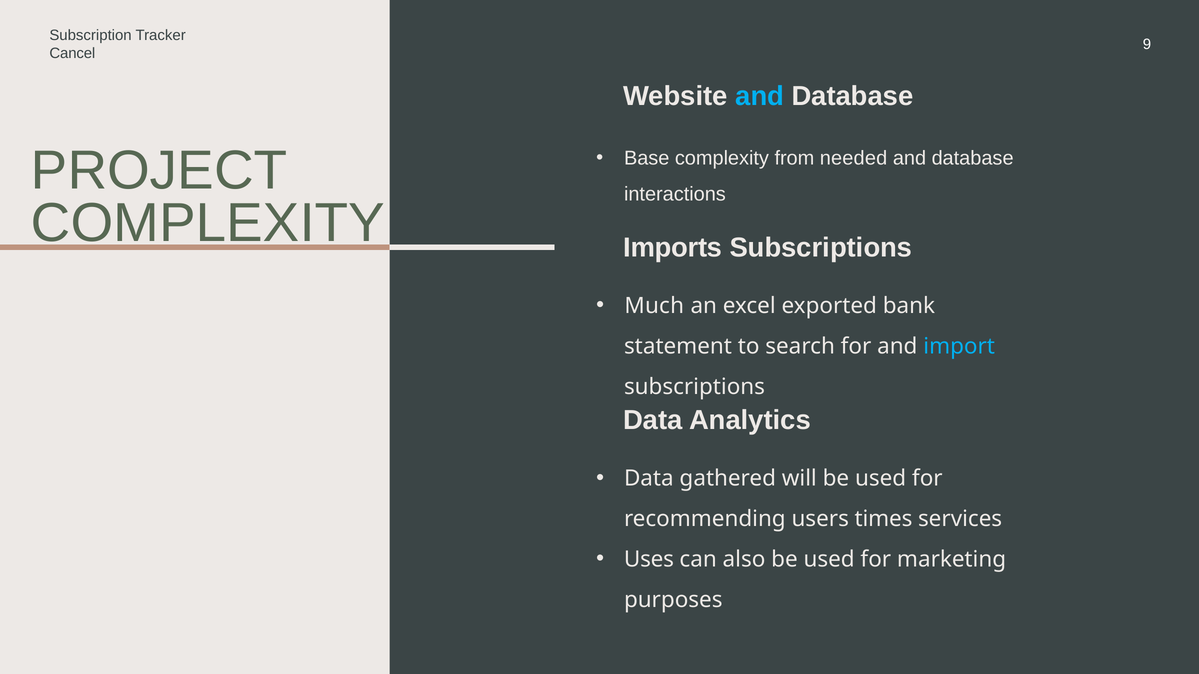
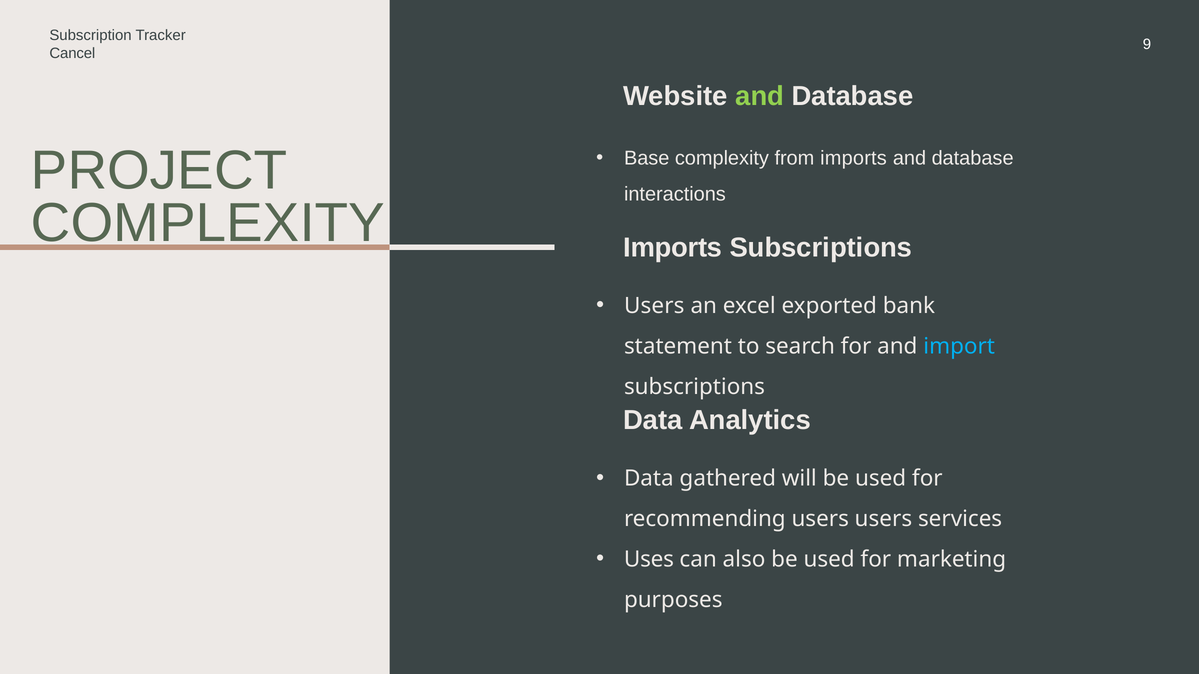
and colour: light blue -> light green (760, 96)
from needed: needed -> imports (854, 158)
Much: Much -> Users (654, 306)
users times: times -> users (883, 519)
